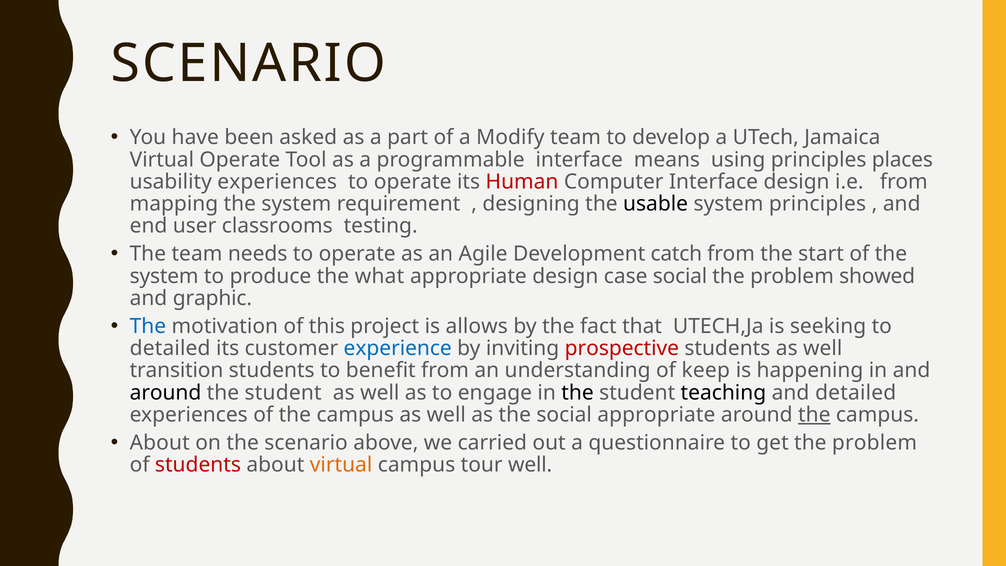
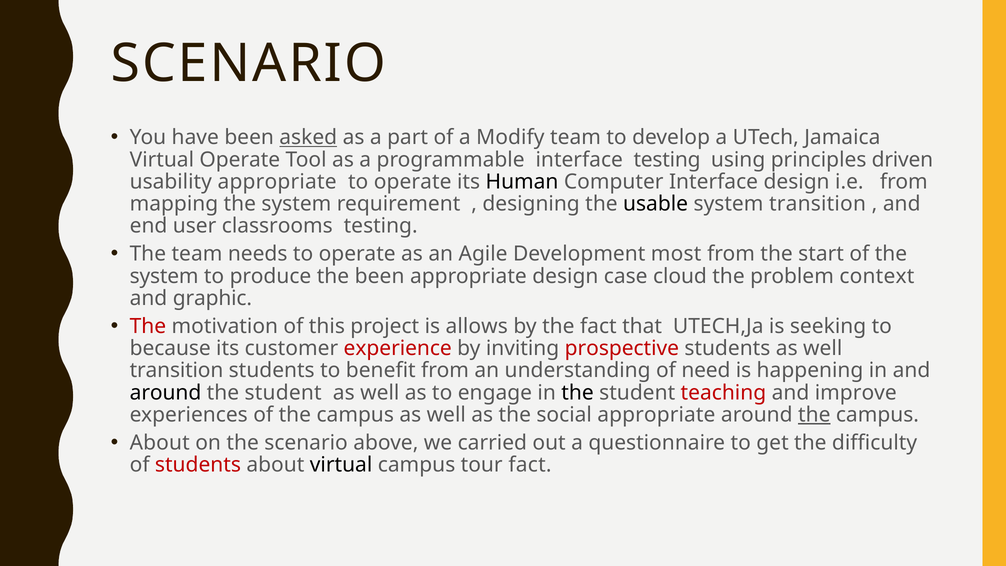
asked underline: none -> present (308, 137)
interface means: means -> testing (667, 160)
places: places -> driven (902, 160)
usability experiences: experiences -> appropriate (277, 182)
Human colour: red -> black (522, 182)
system principles: principles -> transition (818, 204)
catch: catch -> most (676, 254)
the what: what -> been (380, 276)
case social: social -> cloud (680, 276)
showed: showed -> context (877, 276)
The colour: blue -> red (148, 326)
detailed: detailed -> because (170, 348)
experience colour: blue -> red (398, 348)
keep: keep -> need (706, 370)
teaching colour: black -> red (723, 393)
and detailed: detailed -> improve (856, 393)
get the problem: problem -> difficulty (875, 443)
virtual colour: orange -> black (341, 465)
tour well: well -> fact (530, 465)
